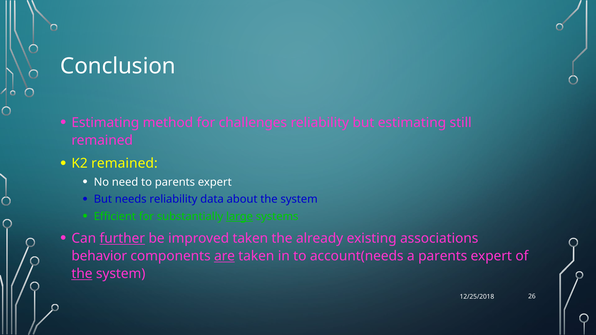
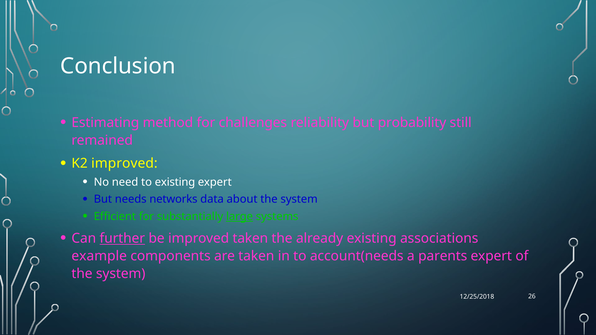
but estimating: estimating -> probability (412, 123)
K2 remained: remained -> improved (124, 164)
to parents: parents -> existing (175, 182)
needs reliability: reliability -> networks (173, 199)
behavior: behavior -> example (99, 256)
are underline: present -> none (225, 256)
the underline: present -> none (82, 274)
